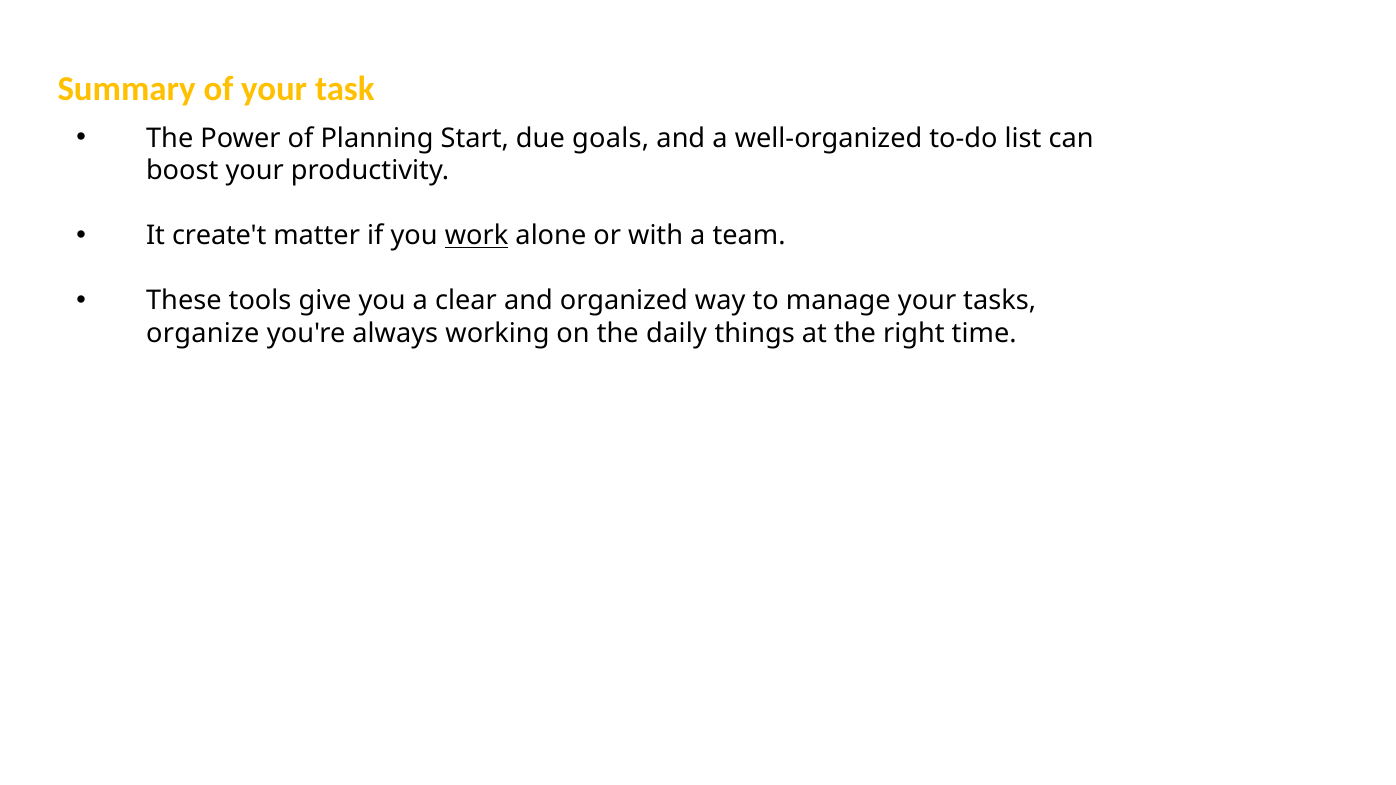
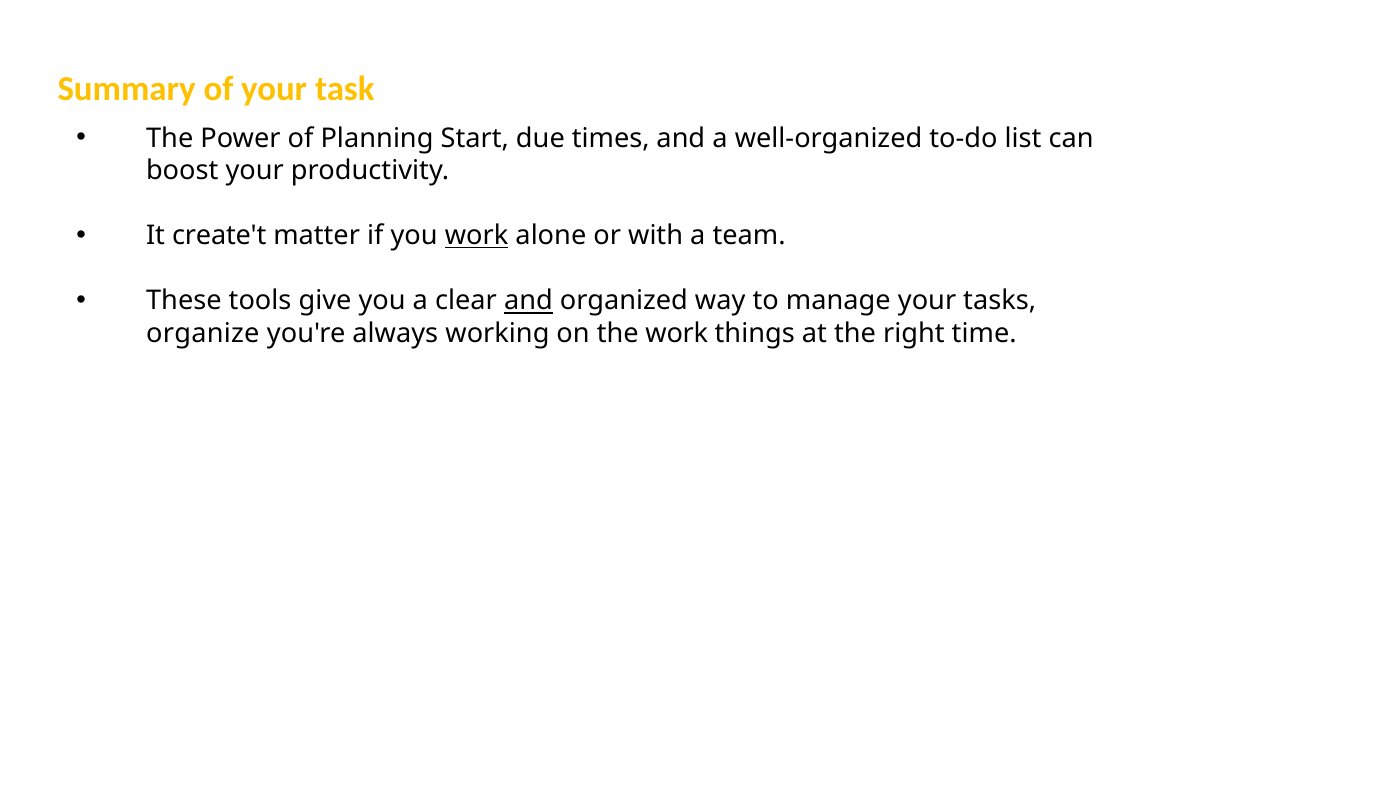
goals: goals -> times (611, 138)
and underline: none -> present (528, 301)
the daily: daily -> work (677, 334)
